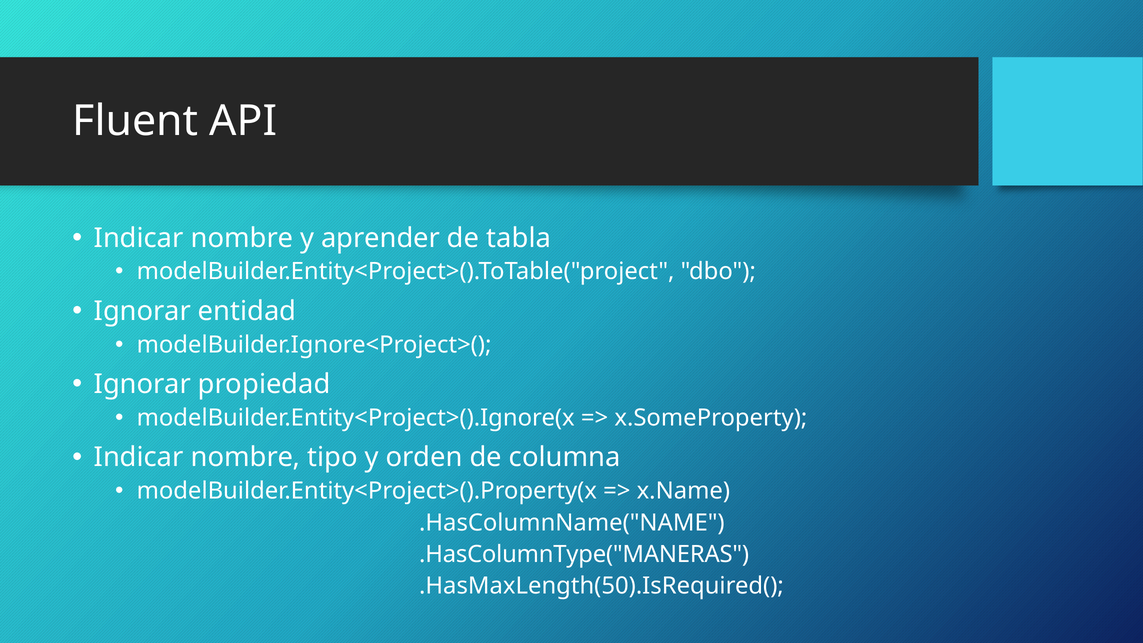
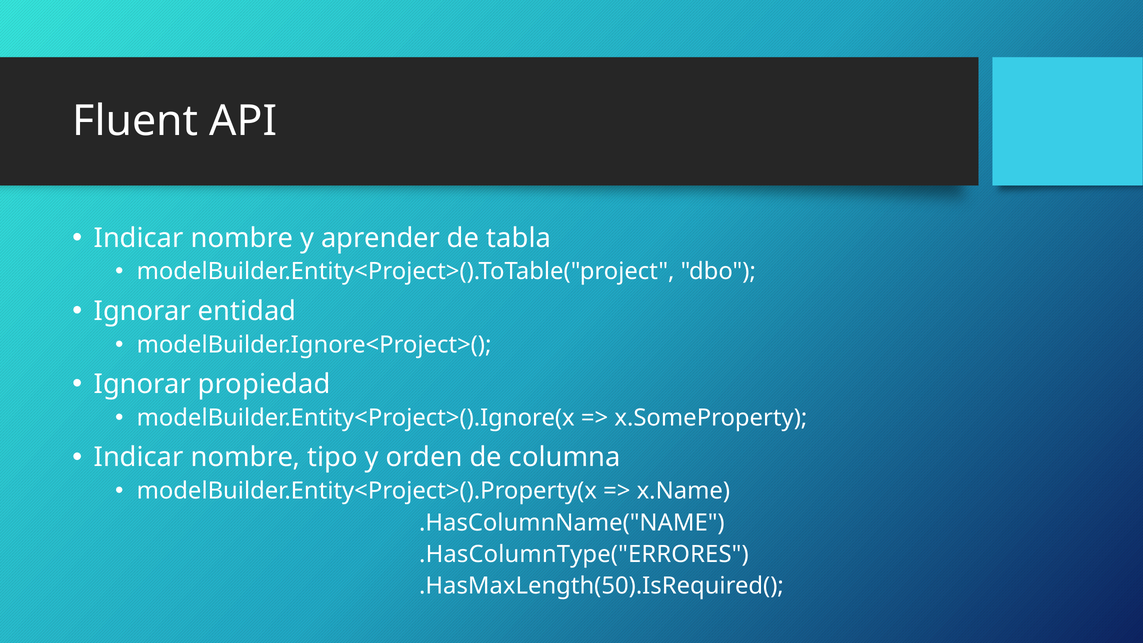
.HasColumnType("MANERAS: .HasColumnType("MANERAS -> .HasColumnType("ERRORES (584, 554)
